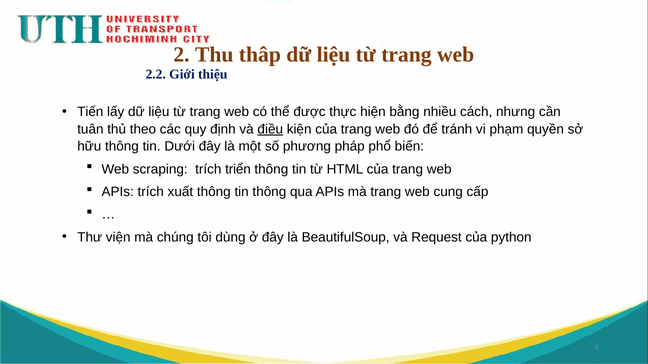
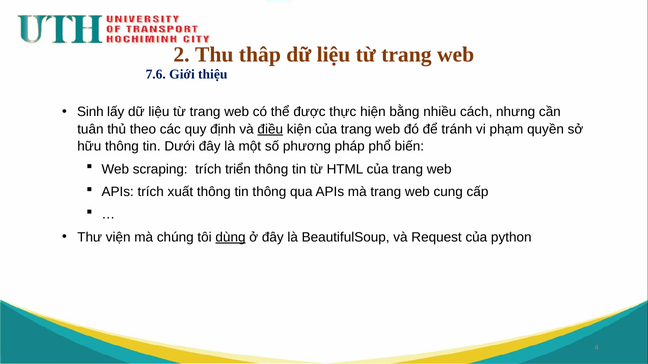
2.2: 2.2 -> 7.6 (156, 74)
Tiến: Tiến -> Sinh (90, 112)
dùng underline: none -> present (231, 238)
